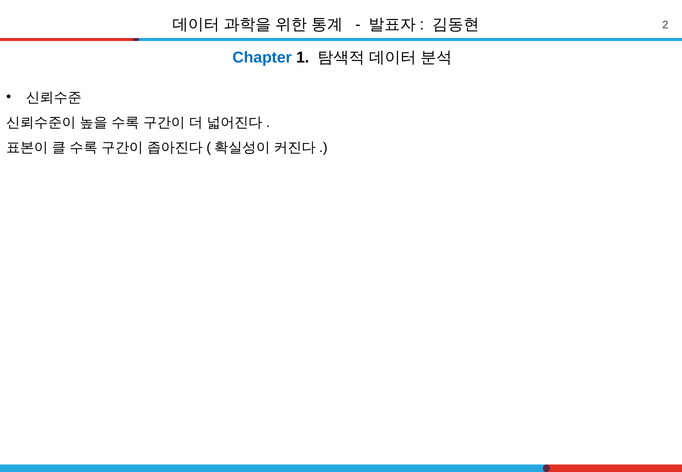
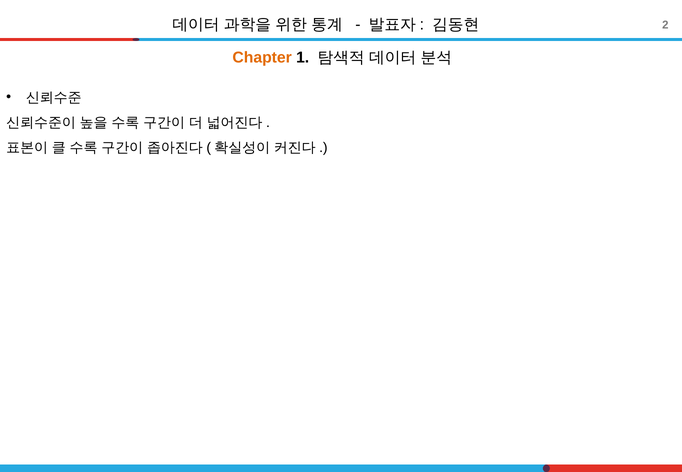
Chapter colour: blue -> orange (262, 58)
